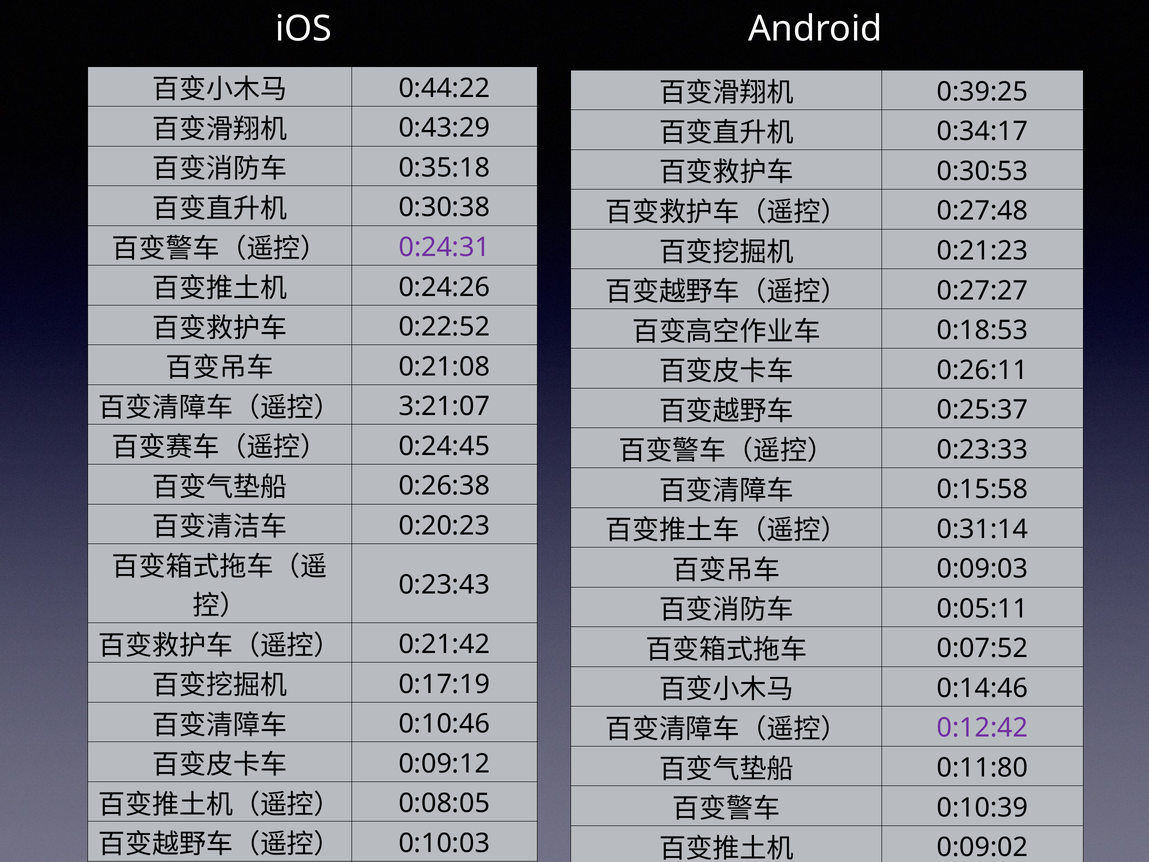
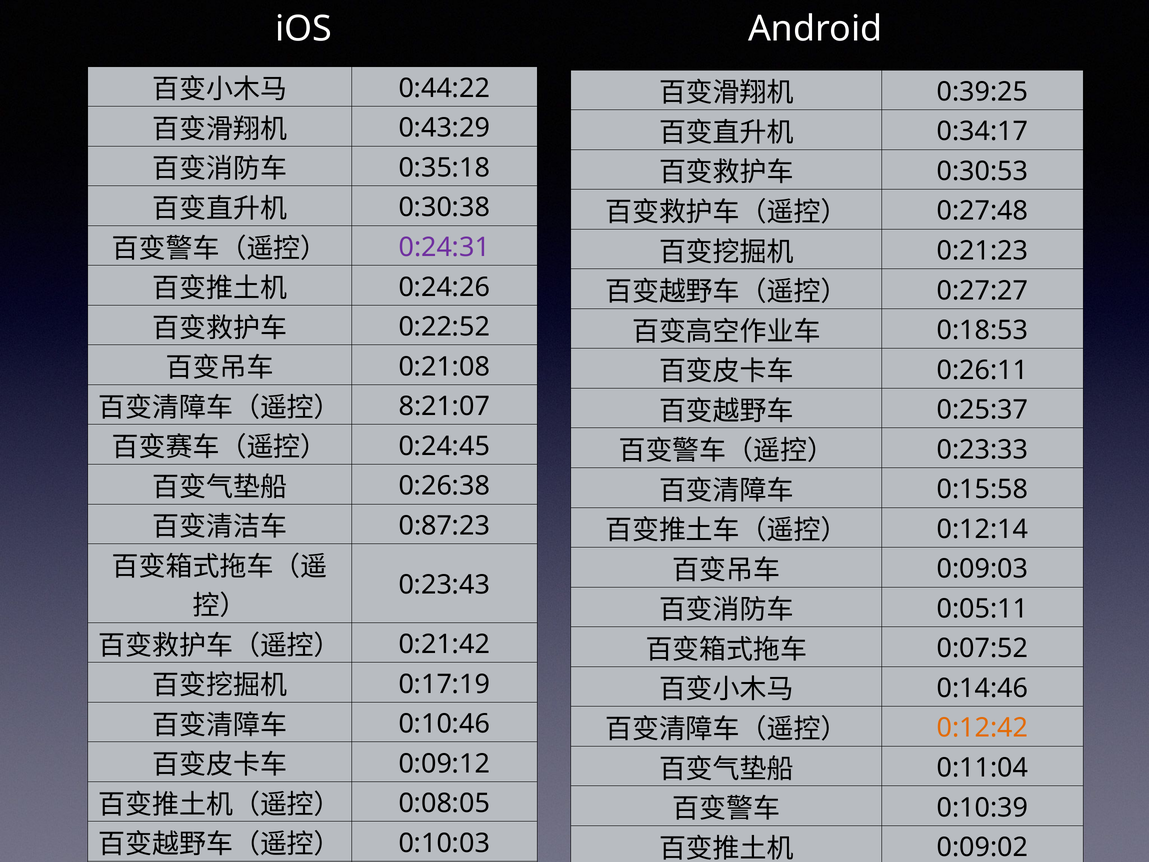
3:21:07: 3:21:07 -> 8:21:07 (444, 406)
0:20:23: 0:20:23 -> 0:87:23 (444, 526)
0:31:14: 0:31:14 -> 0:12:14 (982, 529)
0:12:42 colour: purple -> orange (982, 728)
0:11:80: 0:11:80 -> 0:11:04 (982, 768)
